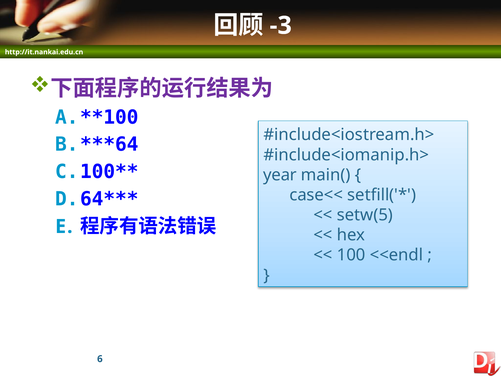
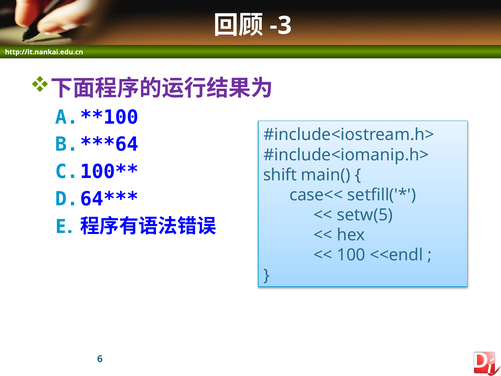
year: year -> shift (280, 175)
